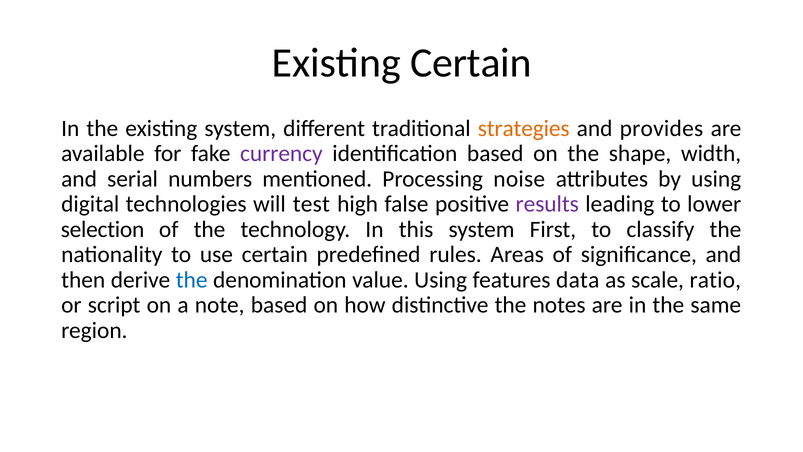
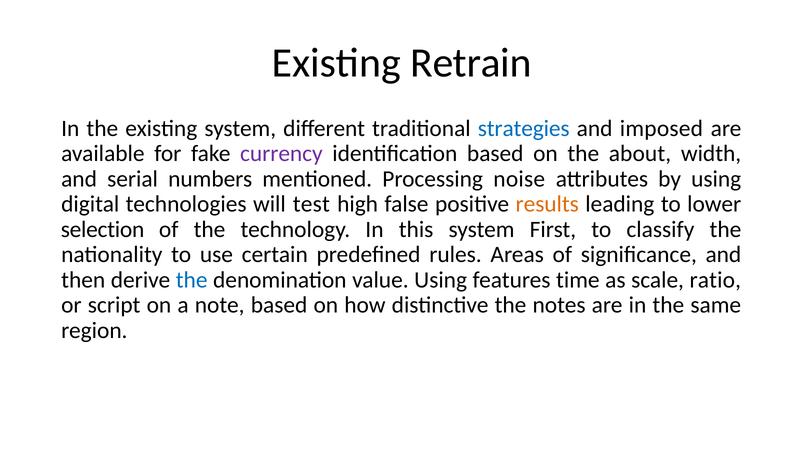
Existing Certain: Certain -> Retrain (471, 63)
strategies colour: orange -> blue (524, 128)
provides: provides -> imposed (661, 128)
shape: shape -> about (640, 153)
results colour: purple -> orange (547, 204)
data: data -> time (578, 280)
